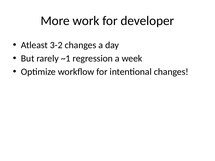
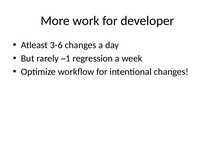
3-2: 3-2 -> 3-6 (56, 45)
